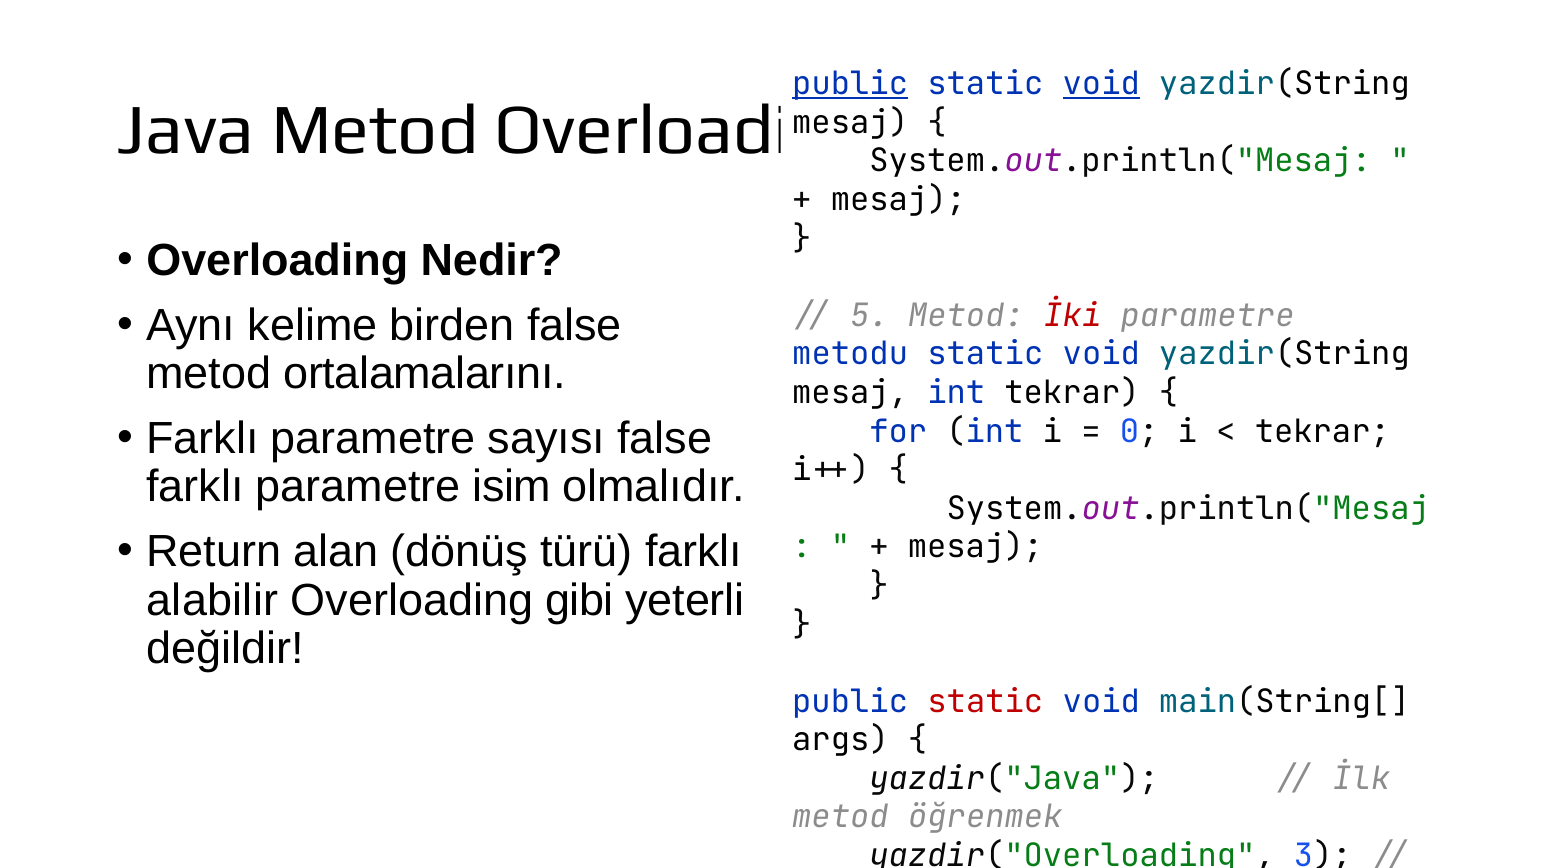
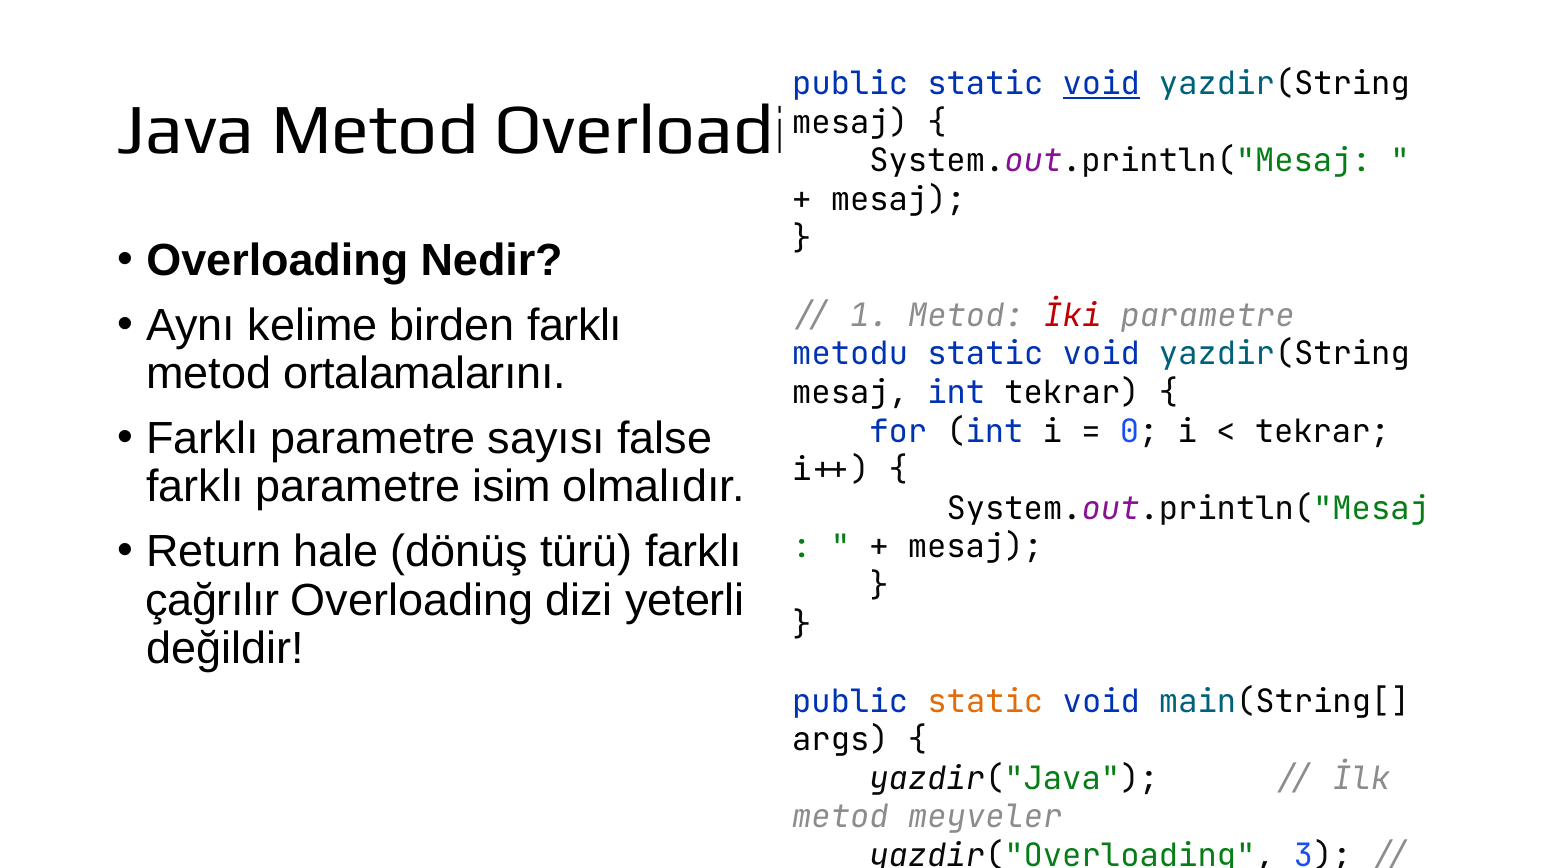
public underline: present -> none (850, 84)
birden false: false -> farklı (575, 325)
5: 5 -> 1 (869, 315)
alan: alan -> hale (336, 551)
alabilir: alabilir -> çağrılır (213, 600)
gibi: gibi -> dizi (579, 600)
static colour: red -> orange (985, 701)
öğrenmek: öğrenmek -> meyveler (985, 817)
